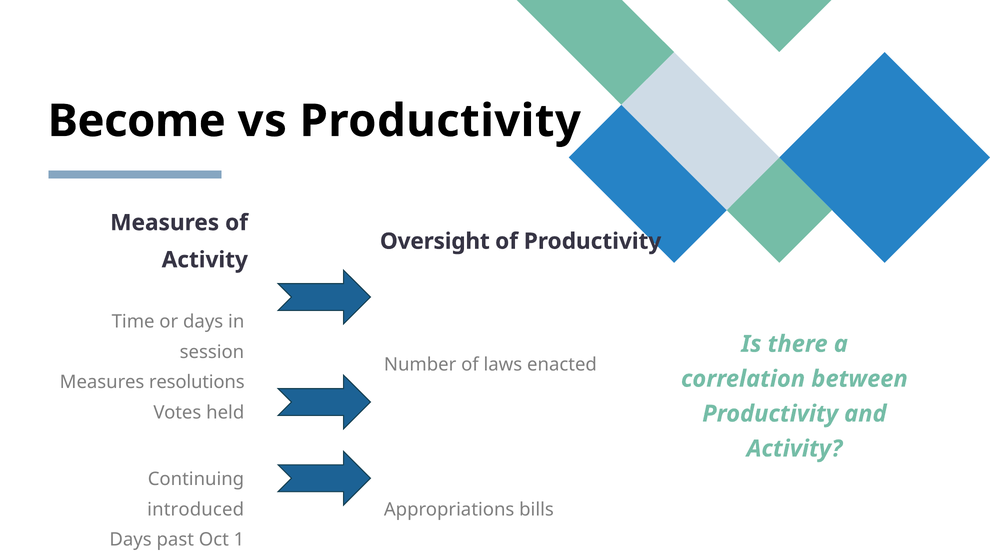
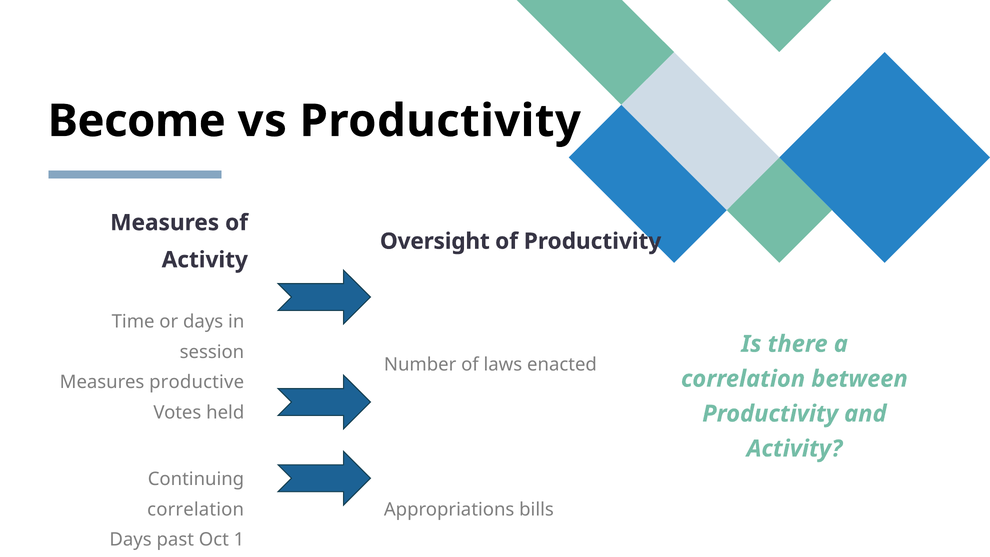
resolutions: resolutions -> productive (197, 382)
introduced: introduced -> correlation (196, 509)
